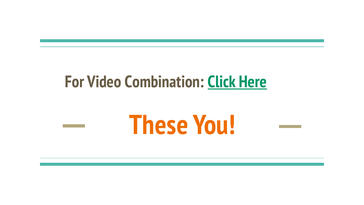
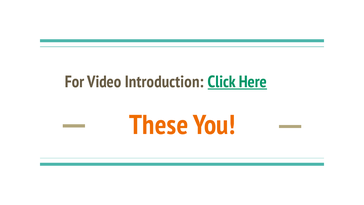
Combination: Combination -> Introduction (164, 82)
